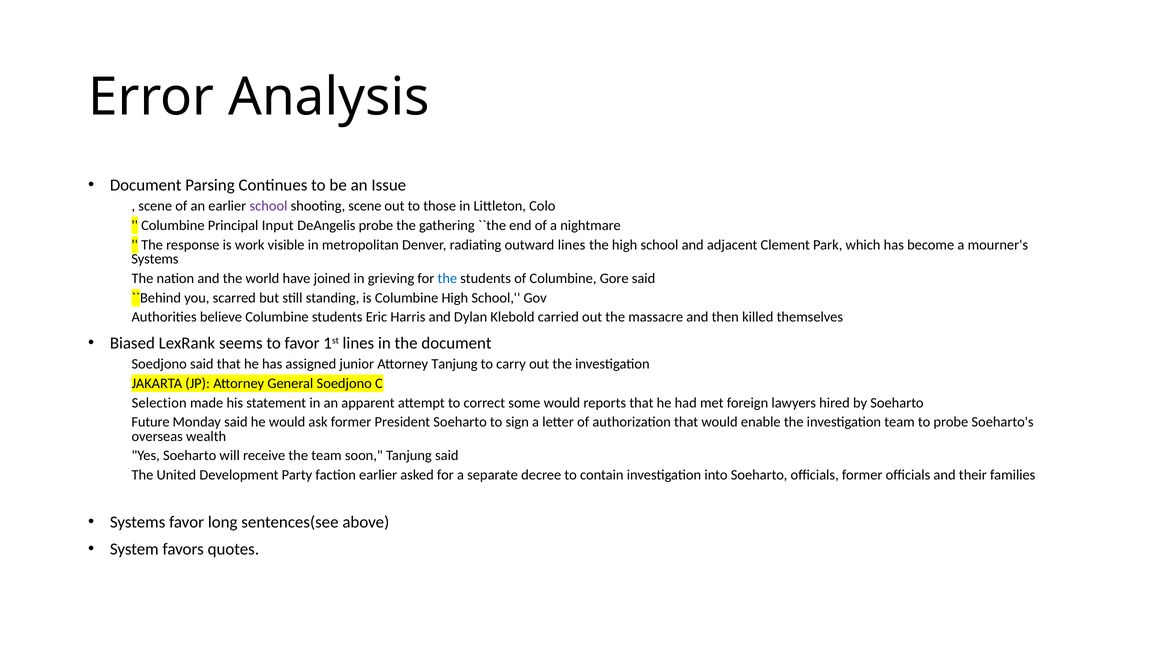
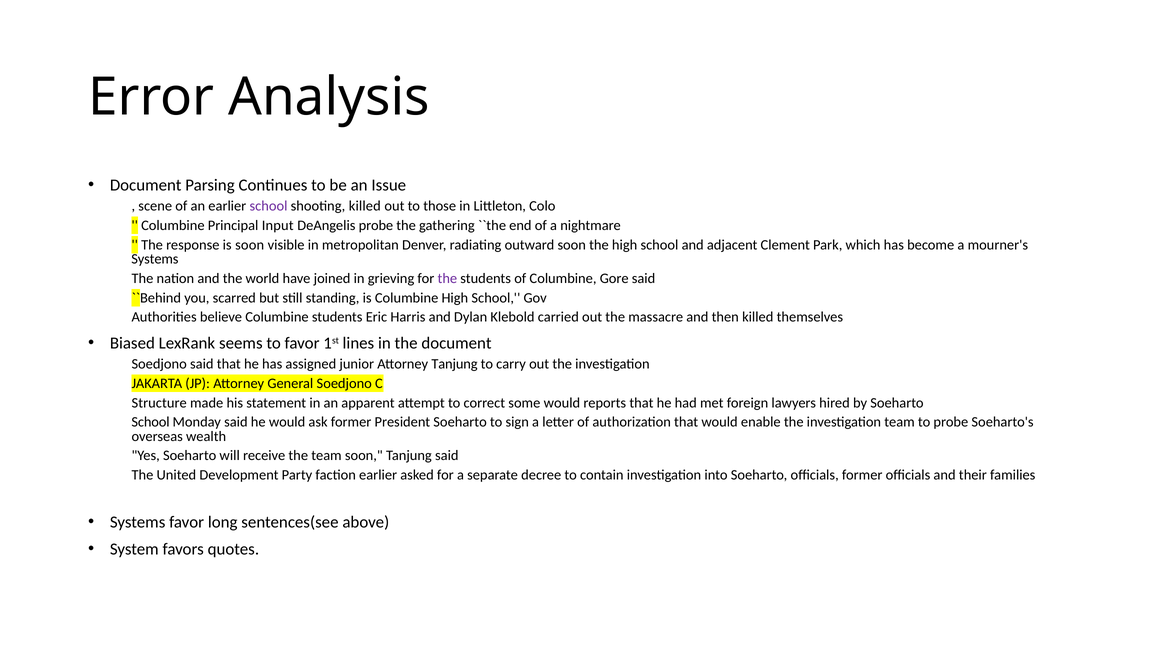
shooting scene: scene -> killed (365, 206)
is work: work -> soon (250, 245)
outward lines: lines -> soon (572, 245)
the colour: blue -> purple (447, 278)
Selection: Selection -> Structure (159, 403)
Future: Future -> School (151, 422)
